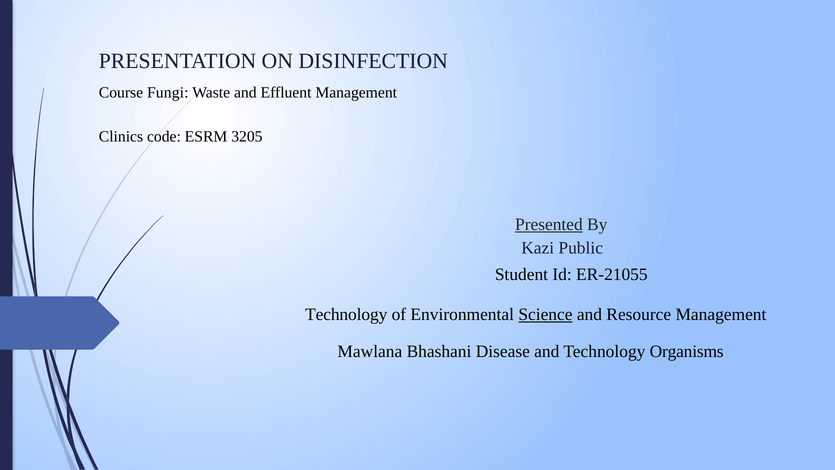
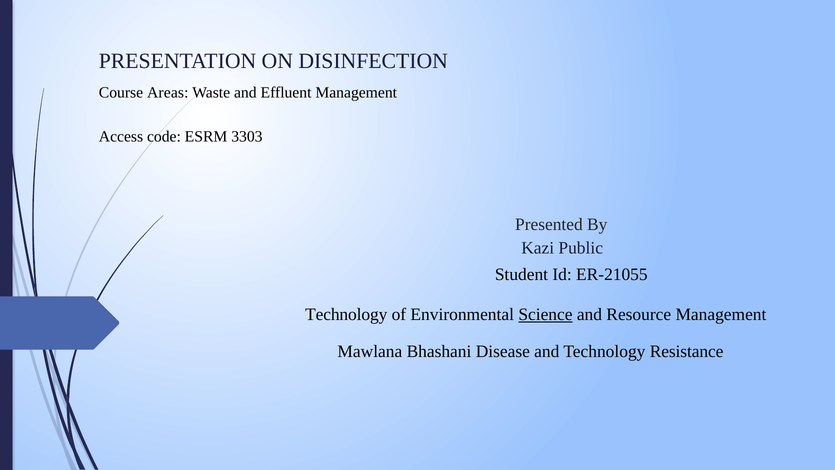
Fungi: Fungi -> Areas (168, 92)
Clinics: Clinics -> Access (121, 137)
3205: 3205 -> 3303 (247, 137)
Presented underline: present -> none (549, 224)
Organisms: Organisms -> Resistance (687, 351)
